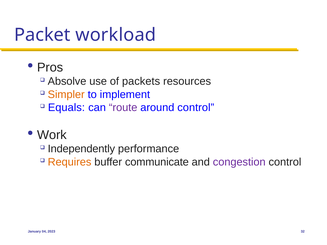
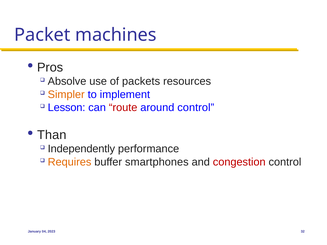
workload: workload -> machines (116, 35)
Equals: Equals -> Lesson (67, 108)
route colour: purple -> red (123, 108)
Work: Work -> Than (52, 135)
communicate: communicate -> smartphones (157, 162)
congestion colour: purple -> red (239, 162)
